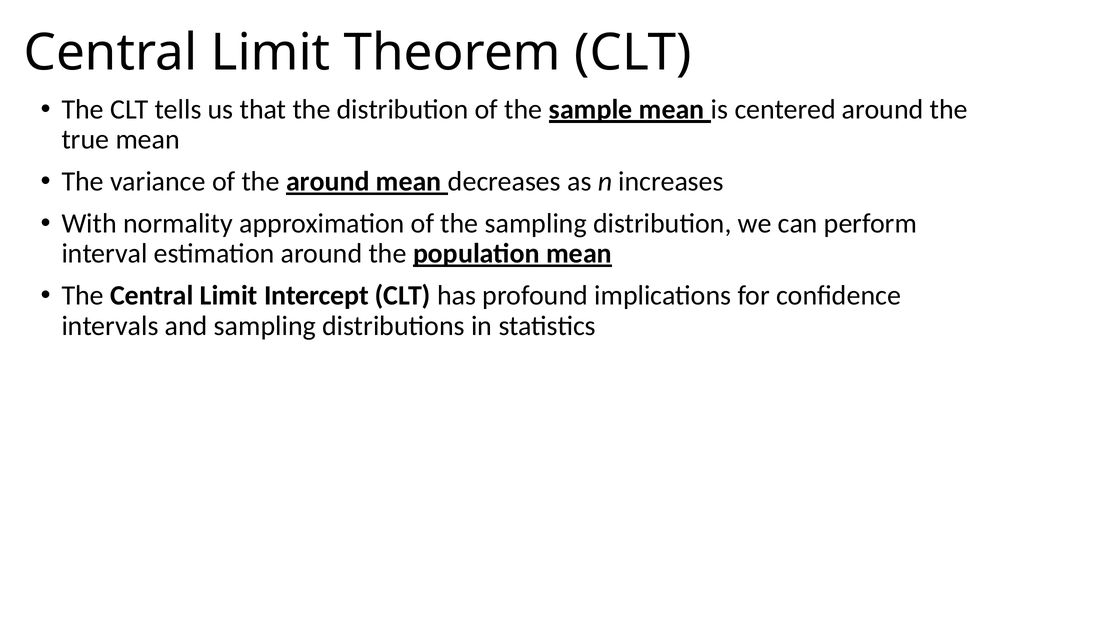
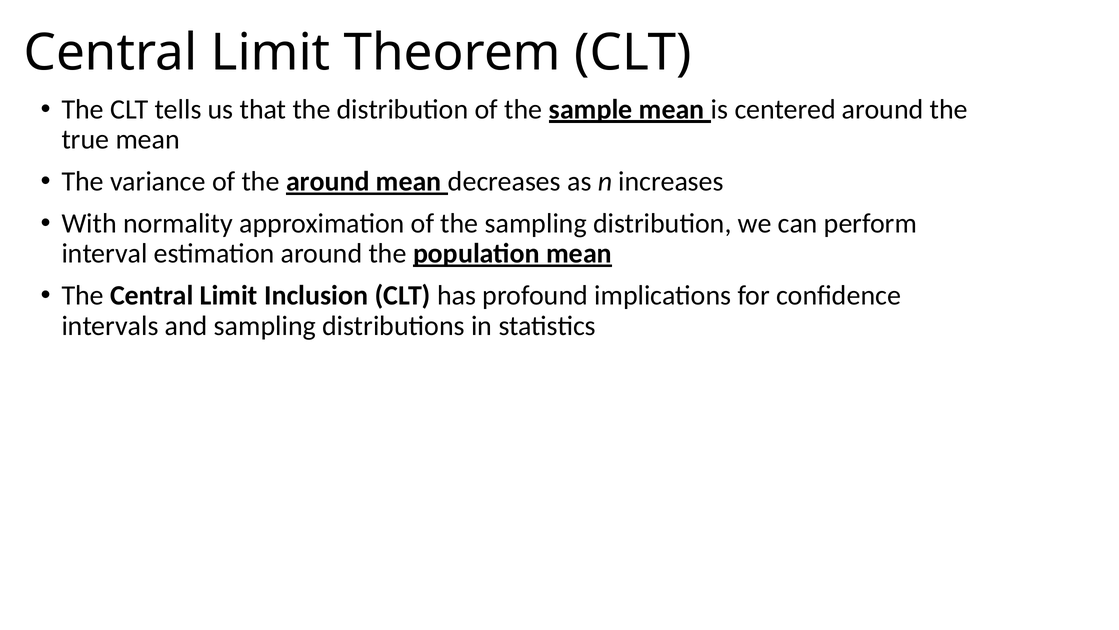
Intercept: Intercept -> Inclusion (316, 295)
